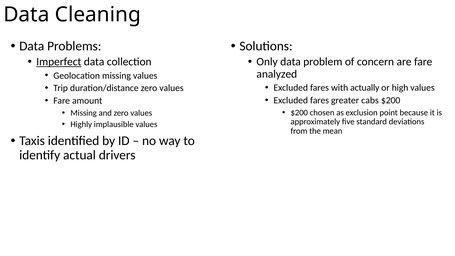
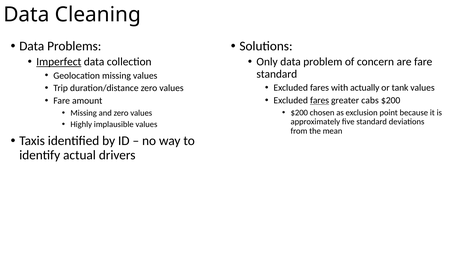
analyzed: analyzed -> standard (277, 74)
high: high -> tank (400, 88)
fares underline: none -> present (320, 100)
